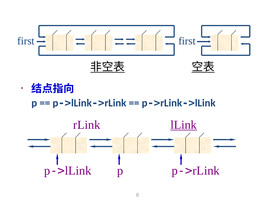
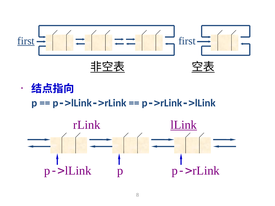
first underline: none -> present (26, 41)
